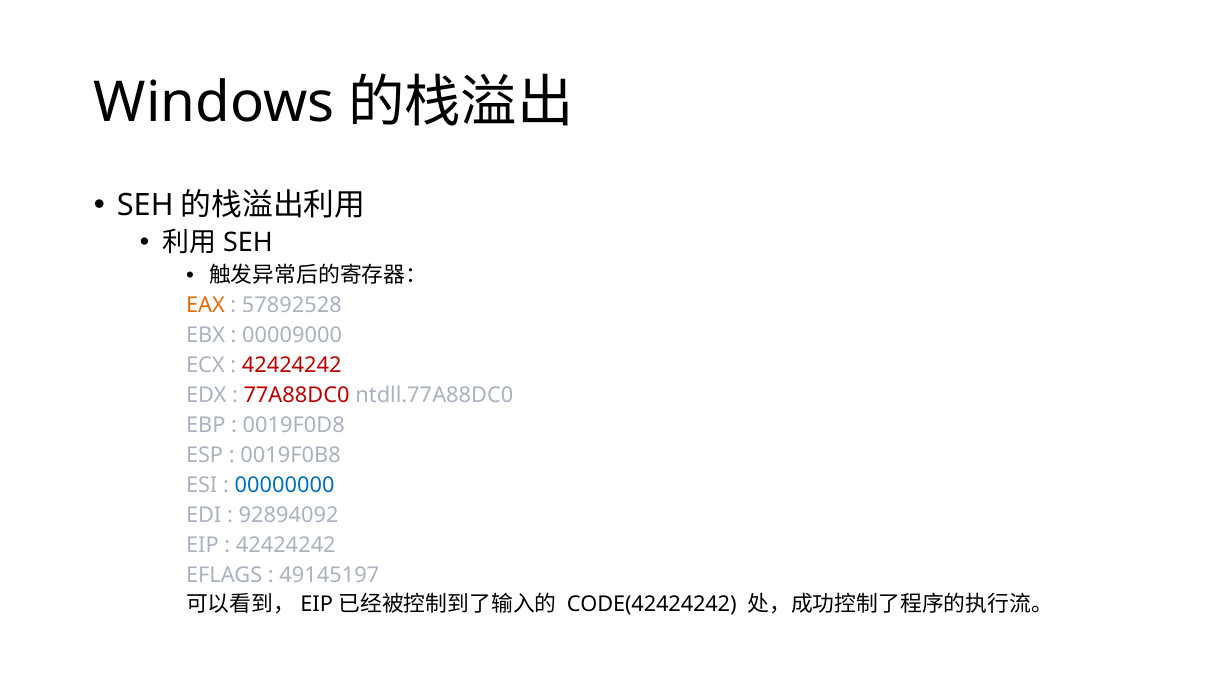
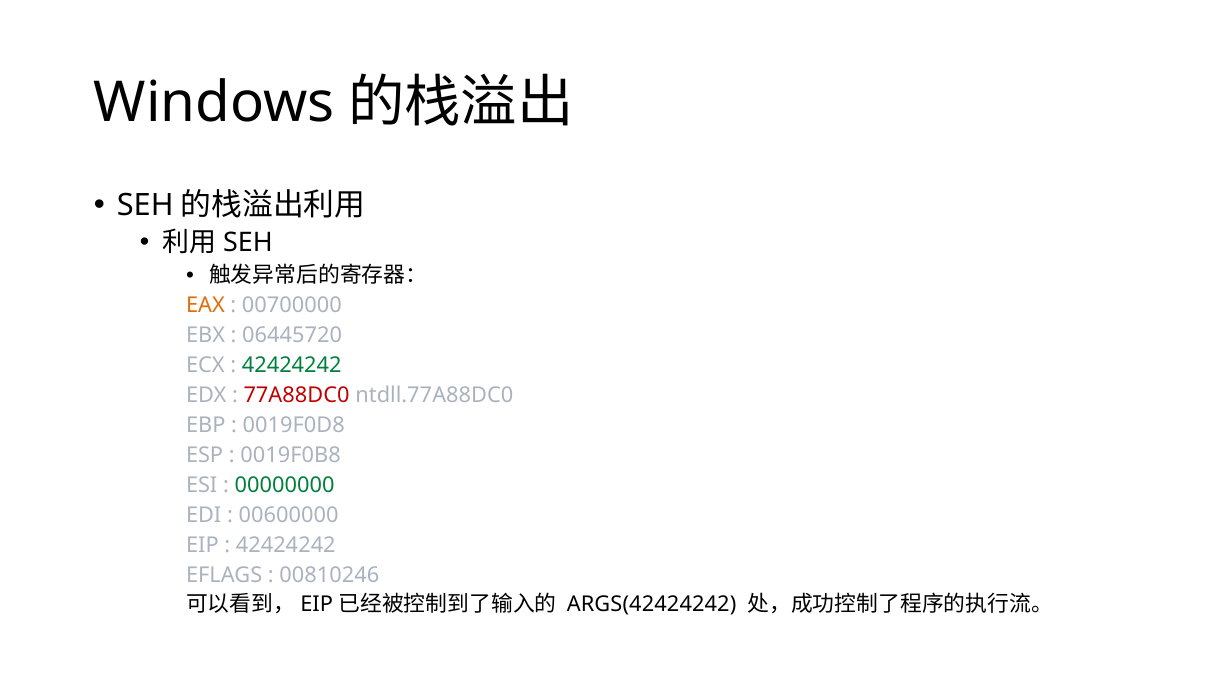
57892528: 57892528 -> 00700000 (292, 305)
00009000: 00009000 -> 06445720 (292, 335)
42424242 colour: red -> green (292, 365)
00000000 colour: blue -> green (285, 485)
92894092: 92894092 -> 00600000 (289, 515)
49145197: 49145197 -> 00810246 (329, 575)
CODE(42424242: CODE(42424242 -> ARGS(42424242 (652, 605)
